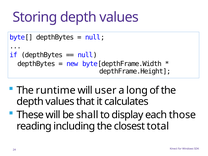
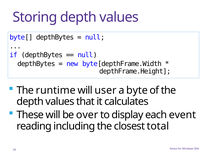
long: long -> byte (137, 90)
shall: shall -> over (87, 115)
those: those -> event (182, 115)
